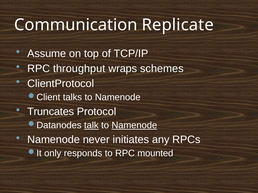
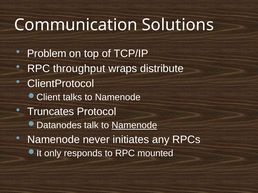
Replicate: Replicate -> Solutions (178, 25)
Assume: Assume -> Problem (47, 54)
schemes: schemes -> distribute (162, 69)
talk underline: present -> none (91, 126)
